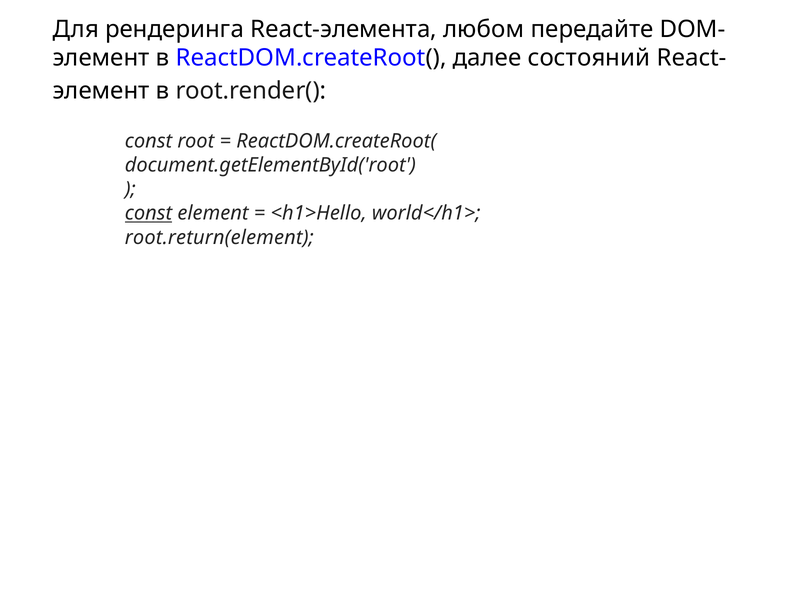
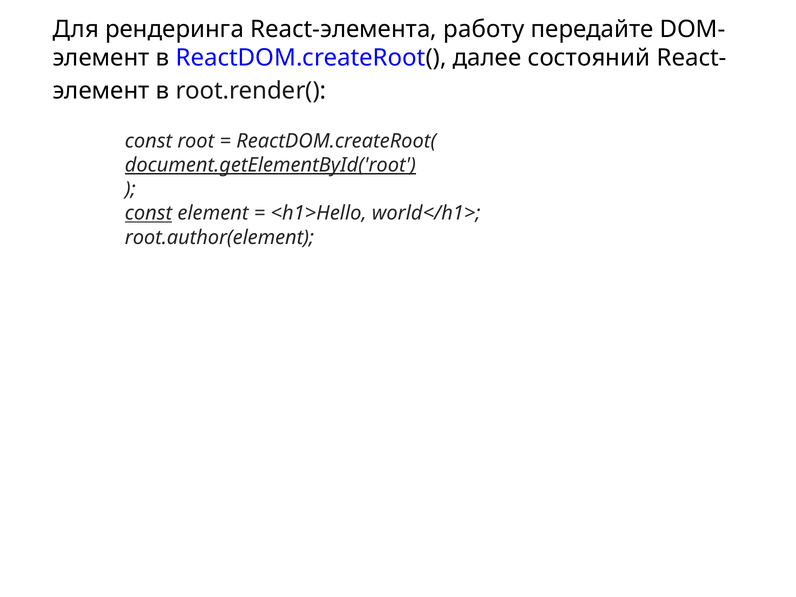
любом: любом -> работу (484, 29)
document.getElementById('root underline: none -> present (270, 165)
root.return(element: root.return(element -> root.author(element (219, 237)
